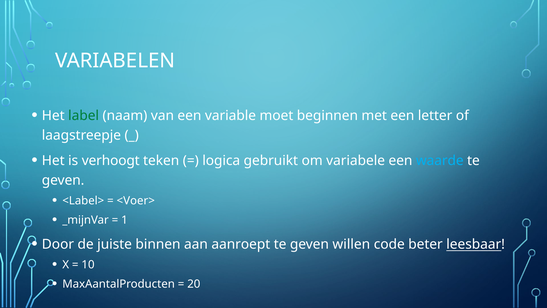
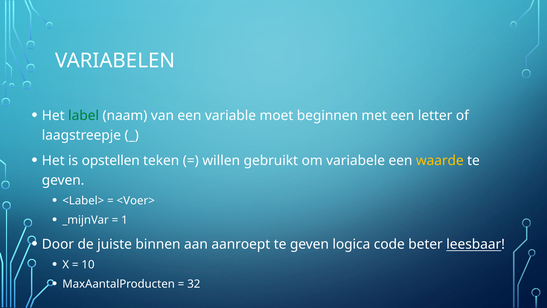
verhoogt: verhoogt -> opstellen (111, 161)
logica: logica -> willen (221, 161)
waarde colour: light blue -> yellow (440, 161)
willen: willen -> logica (351, 244)
20: 20 -> 32 (194, 284)
